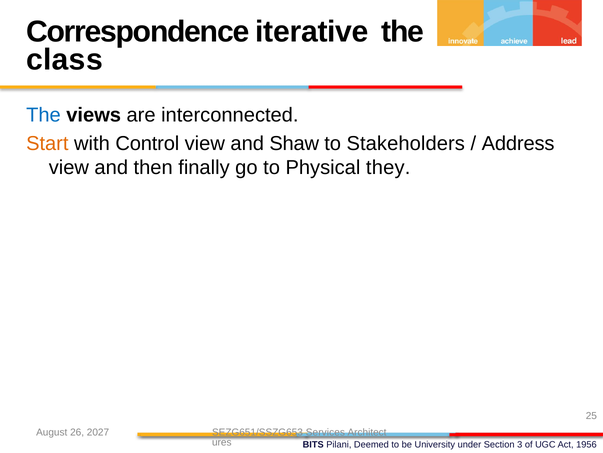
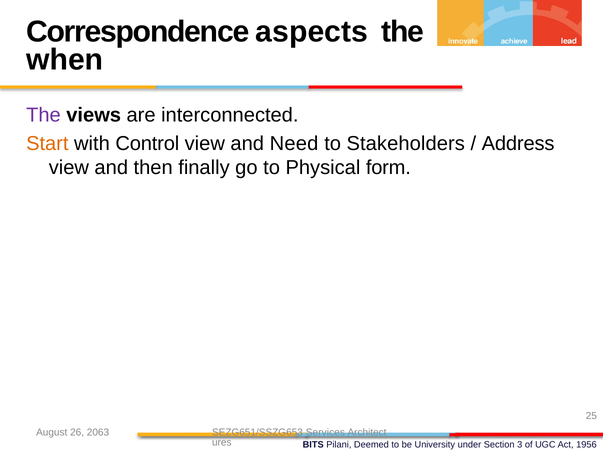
iterative: iterative -> aspects (312, 32)
class: class -> when (65, 60)
The colour: blue -> purple (43, 115)
Shaw: Shaw -> Need (294, 143)
they: they -> form (388, 167)
2027: 2027 -> 2063 (98, 432)
